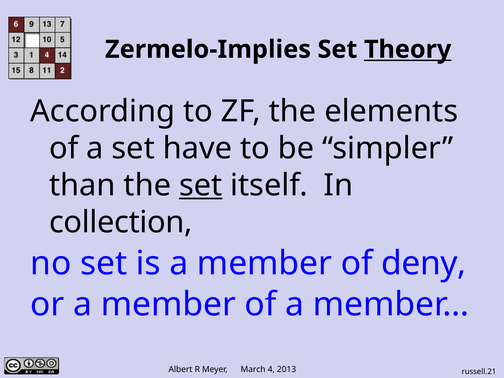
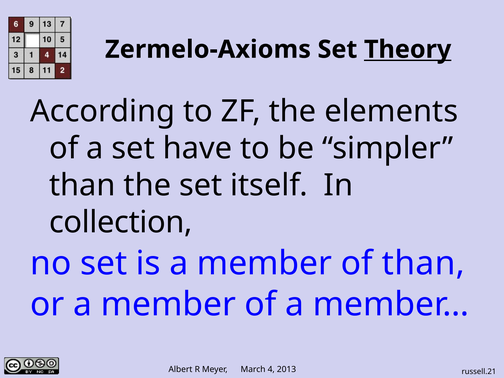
Zermelo-Implies: Zermelo-Implies -> Zermelo-Axioms (208, 49)
set underline: present -> none (201, 185)
of deny: deny -> than (423, 264)
